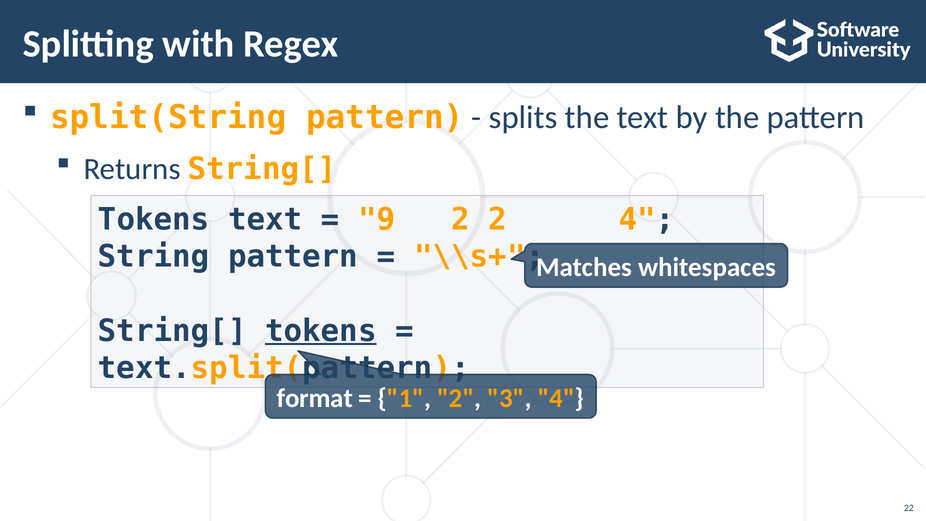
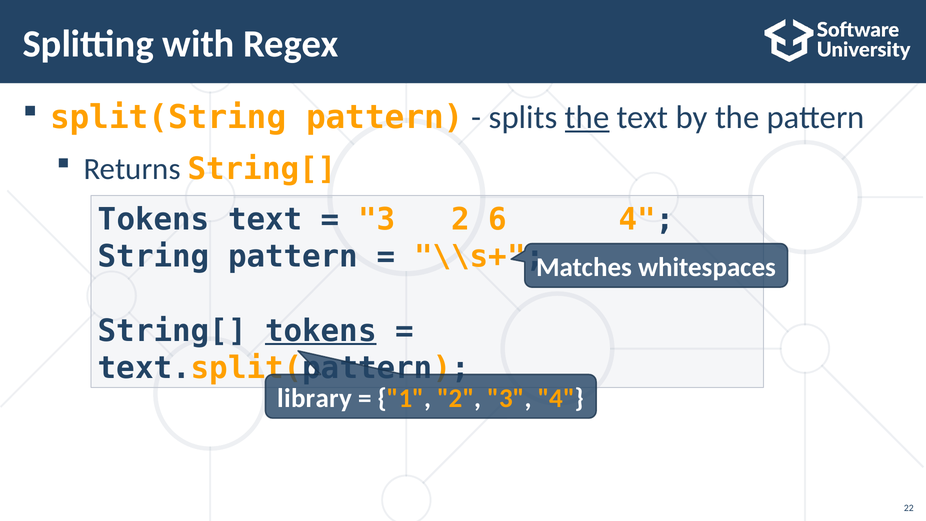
the underline: none -> present (587, 117)
9: 9 -> 3 (377, 220)
2 2: 2 -> 6 (498, 220)
format: format -> library (315, 398)
